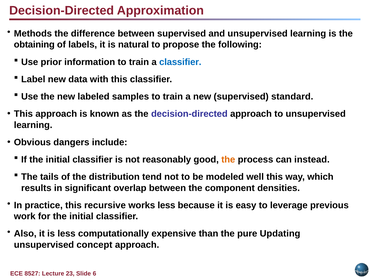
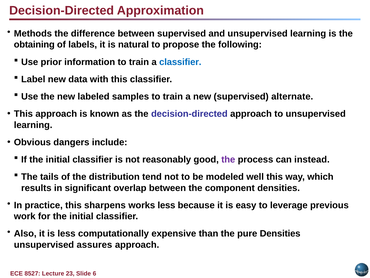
standard: standard -> alternate (292, 96)
the colour: orange -> purple (228, 159)
recursive: recursive -> sharpens (105, 205)
pure Updating: Updating -> Densities (280, 233)
concept: concept -> assures (94, 244)
